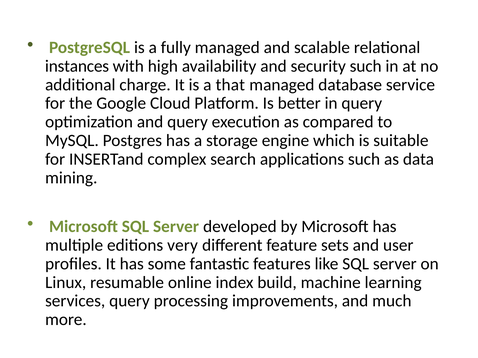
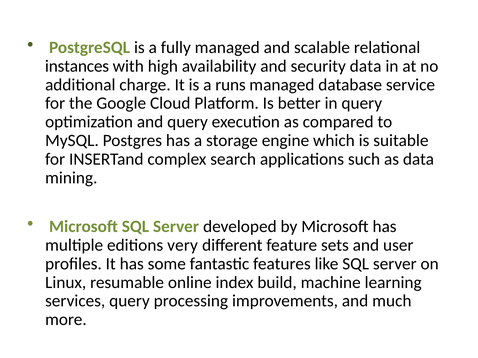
security such: such -> data (366, 66)
that: that -> runs (230, 85)
